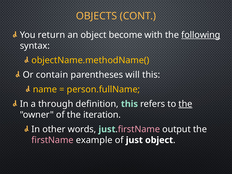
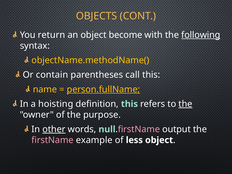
will: will -> call (133, 75)
person.fullName underline: none -> present (103, 89)
through: through -> hoisting (56, 104)
iteration: iteration -> purpose (102, 115)
other underline: none -> present (54, 129)
words just: just -> null (107, 129)
of just: just -> less (134, 140)
